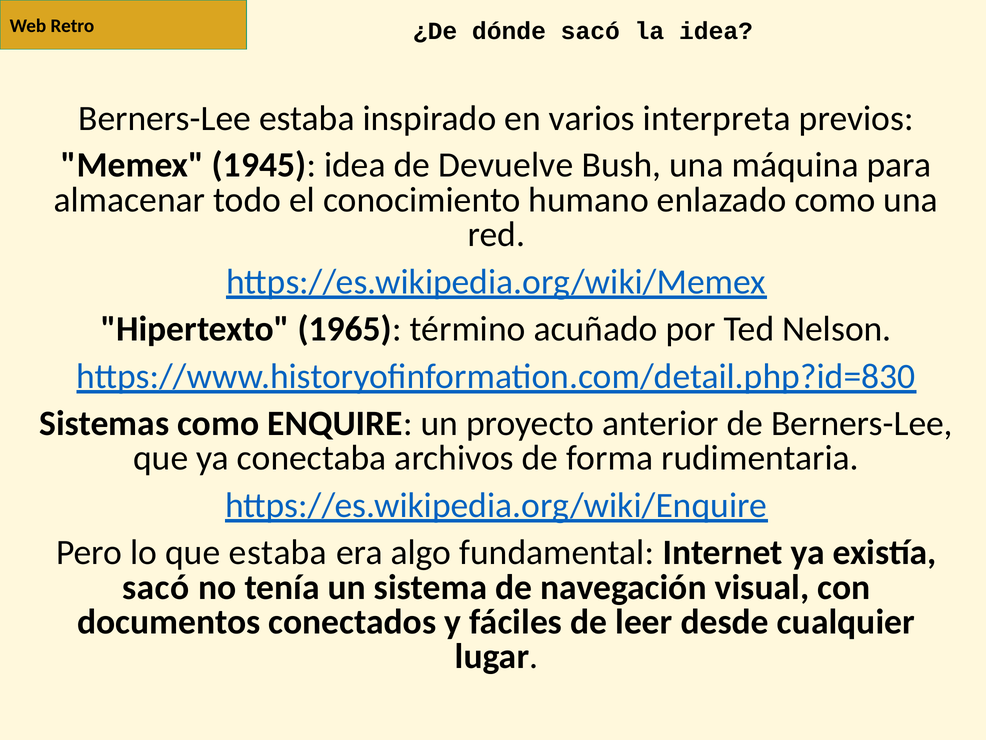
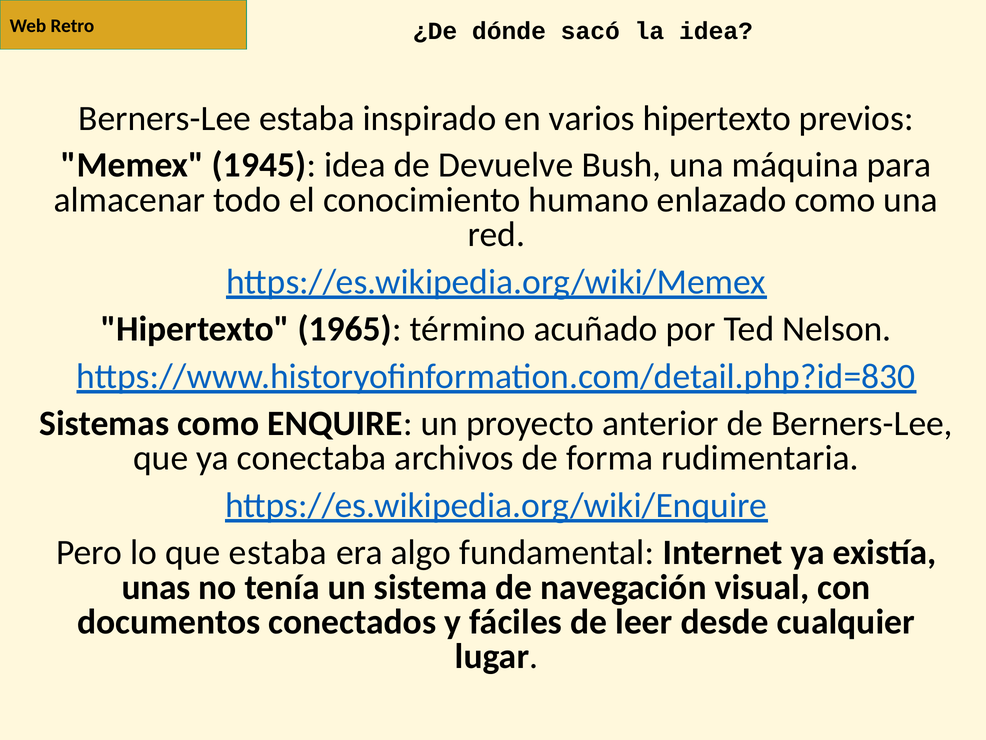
varios interpreta: interpreta -> hipertexto (717, 118)
sacó: sacó -> unas (156, 587)
